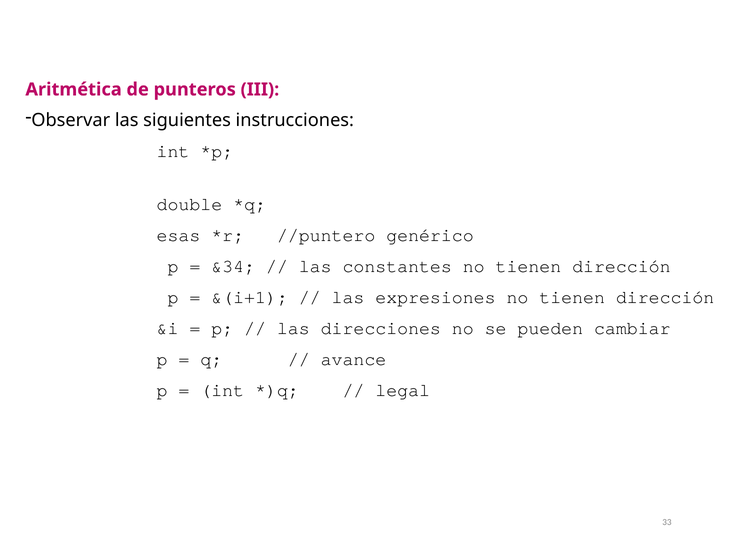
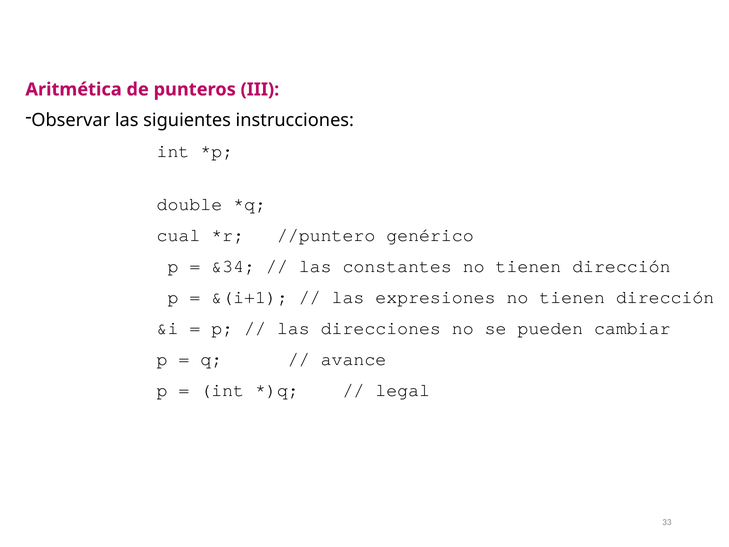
esas: esas -> cual (178, 235)
